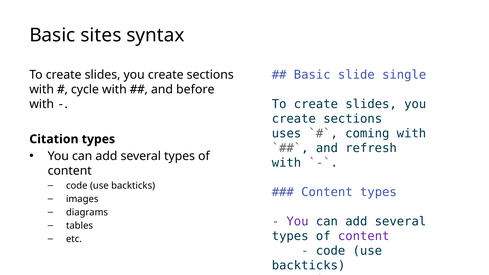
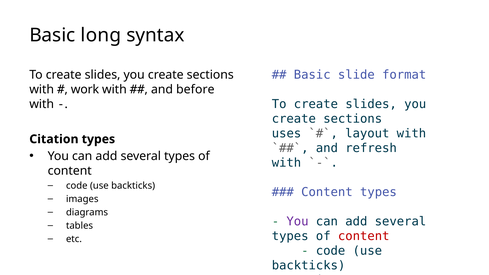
sites: sites -> long (101, 35)
single: single -> format (404, 75)
cycle: cycle -> work (85, 89)
coming: coming -> layout (367, 134)
content colour: purple -> red (364, 236)
